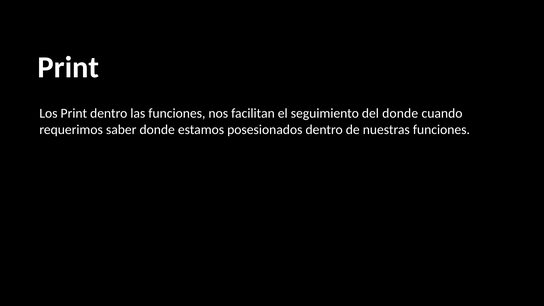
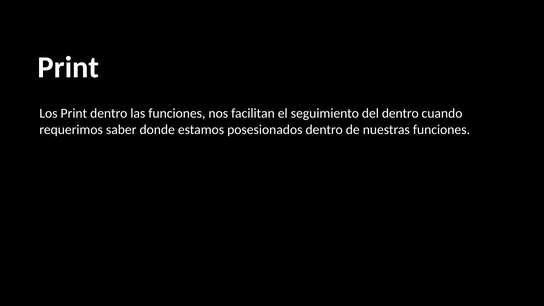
del donde: donde -> dentro (400, 113)
